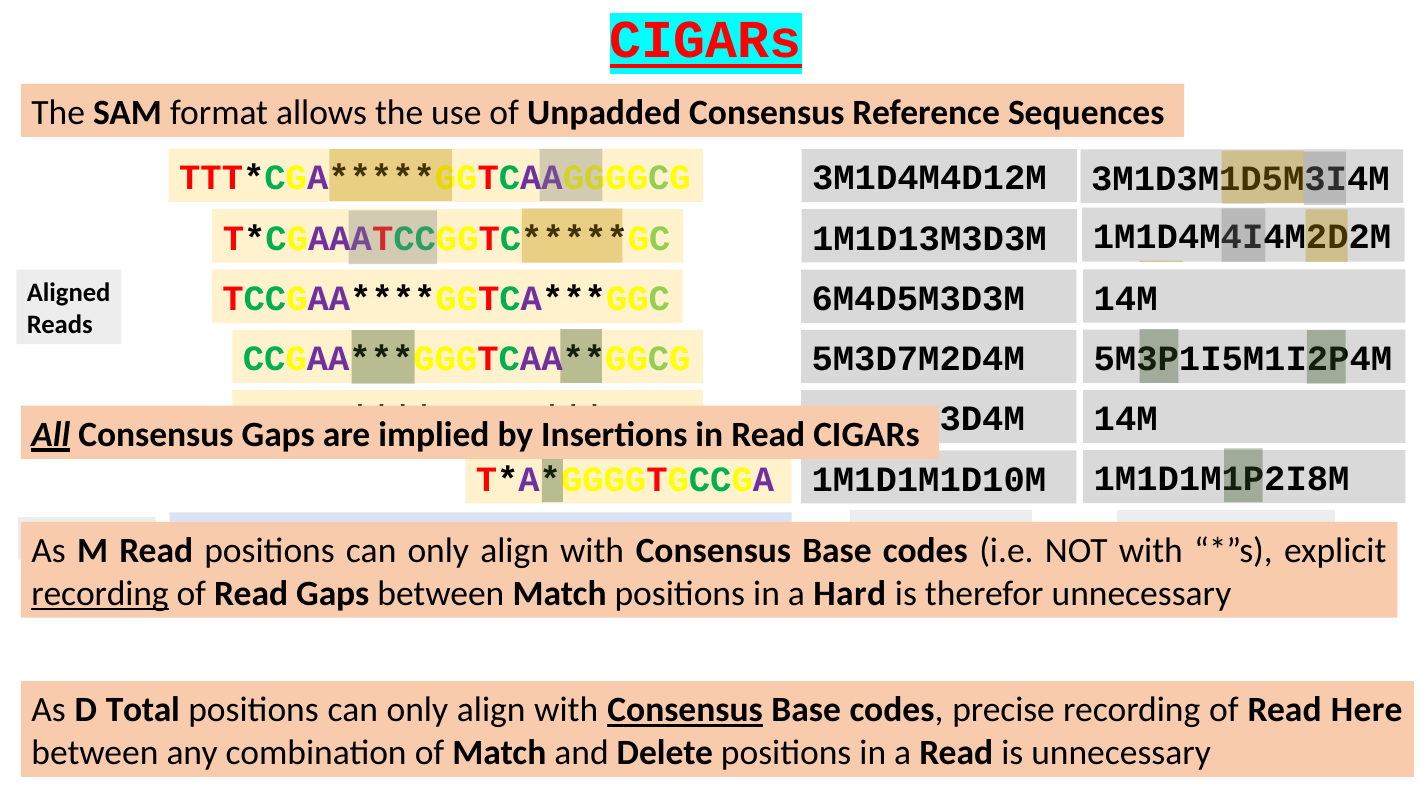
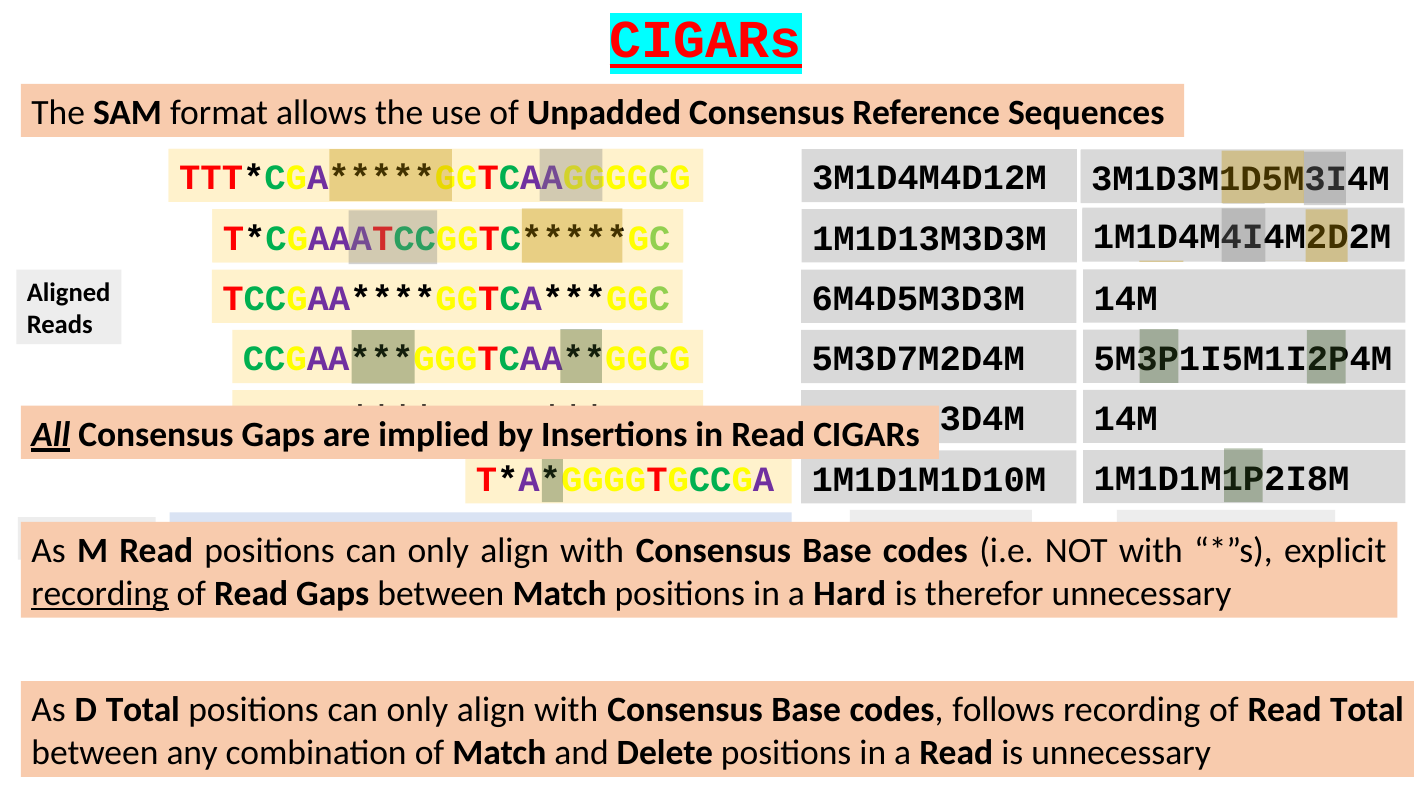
Consensus underline: present -> none (685, 711)
precise: precise -> follows (1004, 711)
Read Here: Here -> Total (1367, 711)
